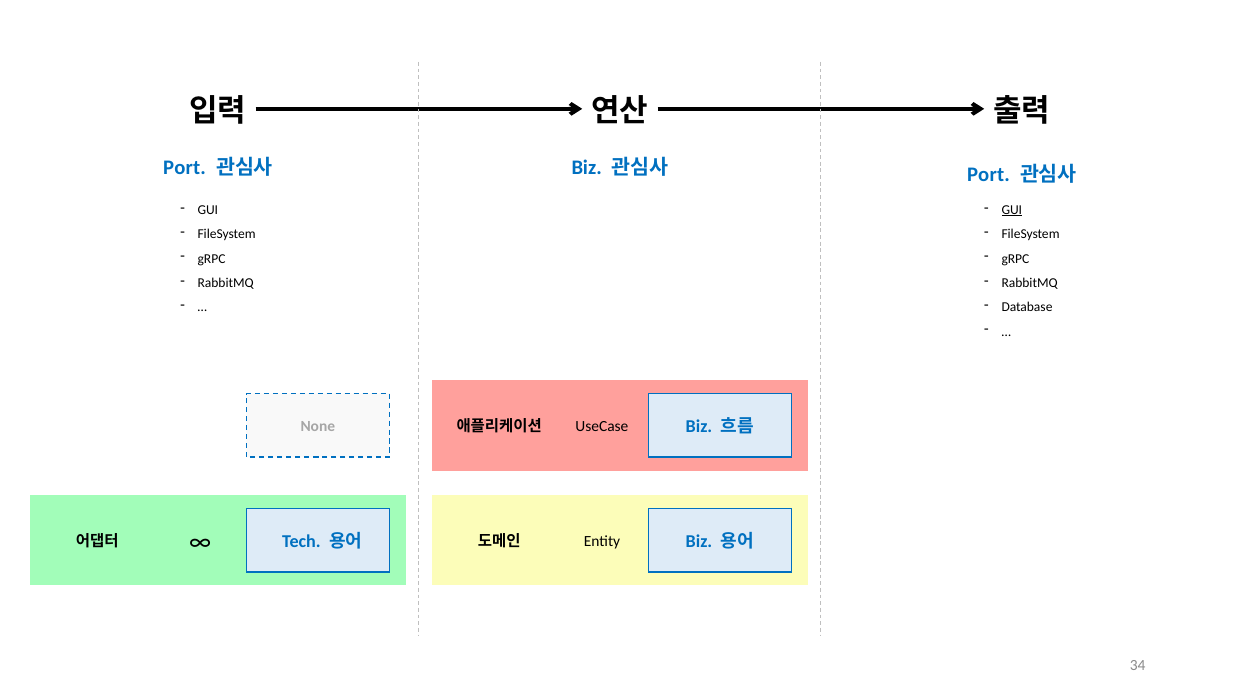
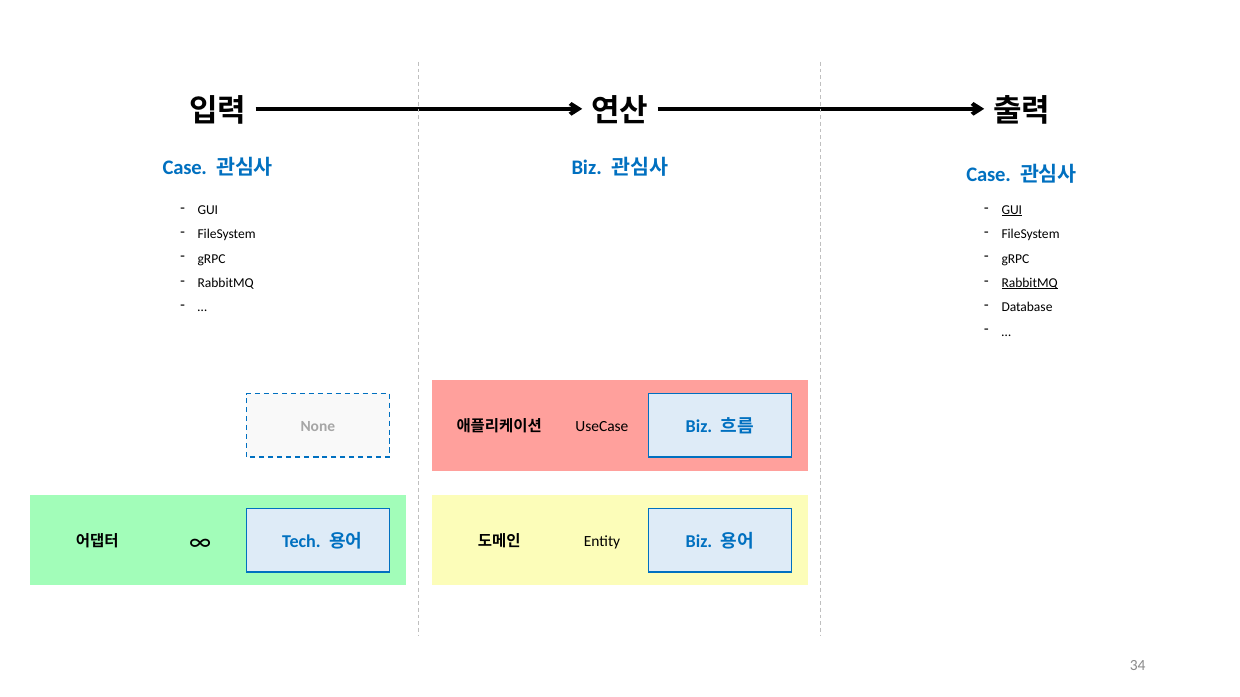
Port: Port -> Case (185, 168)
Port: Port -> Case (989, 175)
RabbitMQ underline: none -> present (1030, 283)
